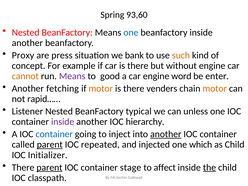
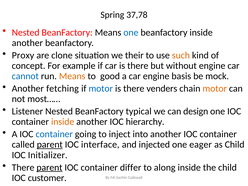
93,60: 93,60 -> 37,78 (137, 15)
press: press -> clone (62, 55)
bank: bank -> their (134, 55)
cannot colour: orange -> blue (25, 76)
Means colour: purple -> orange (72, 76)
word: word -> basis (181, 76)
enter: enter -> mock (217, 76)
motor colour: orange -> blue (101, 89)
rapid……: rapid…… -> most…… (44, 99)
unless: unless -> design (196, 111)
inside colour: purple -> orange (63, 122)
another underline: present -> none (166, 134)
repeated: repeated -> interface (100, 145)
which: which -> eager (201, 145)
stage: stage -> differ (131, 167)
affect: affect -> along (165, 167)
the underline: present -> none (209, 167)
classpath: classpath -> customer (47, 178)
